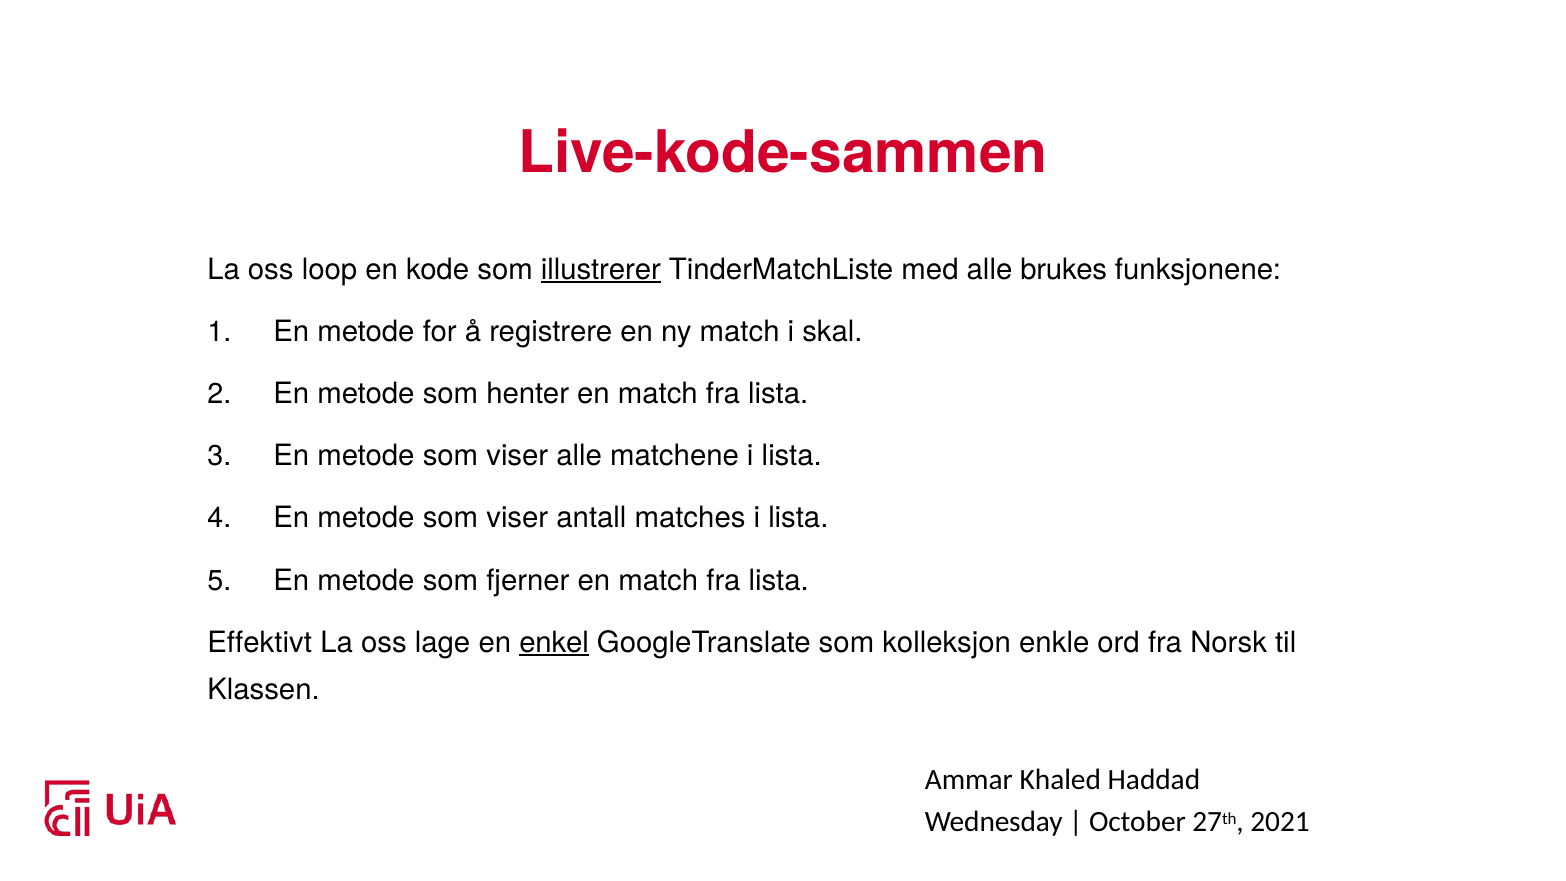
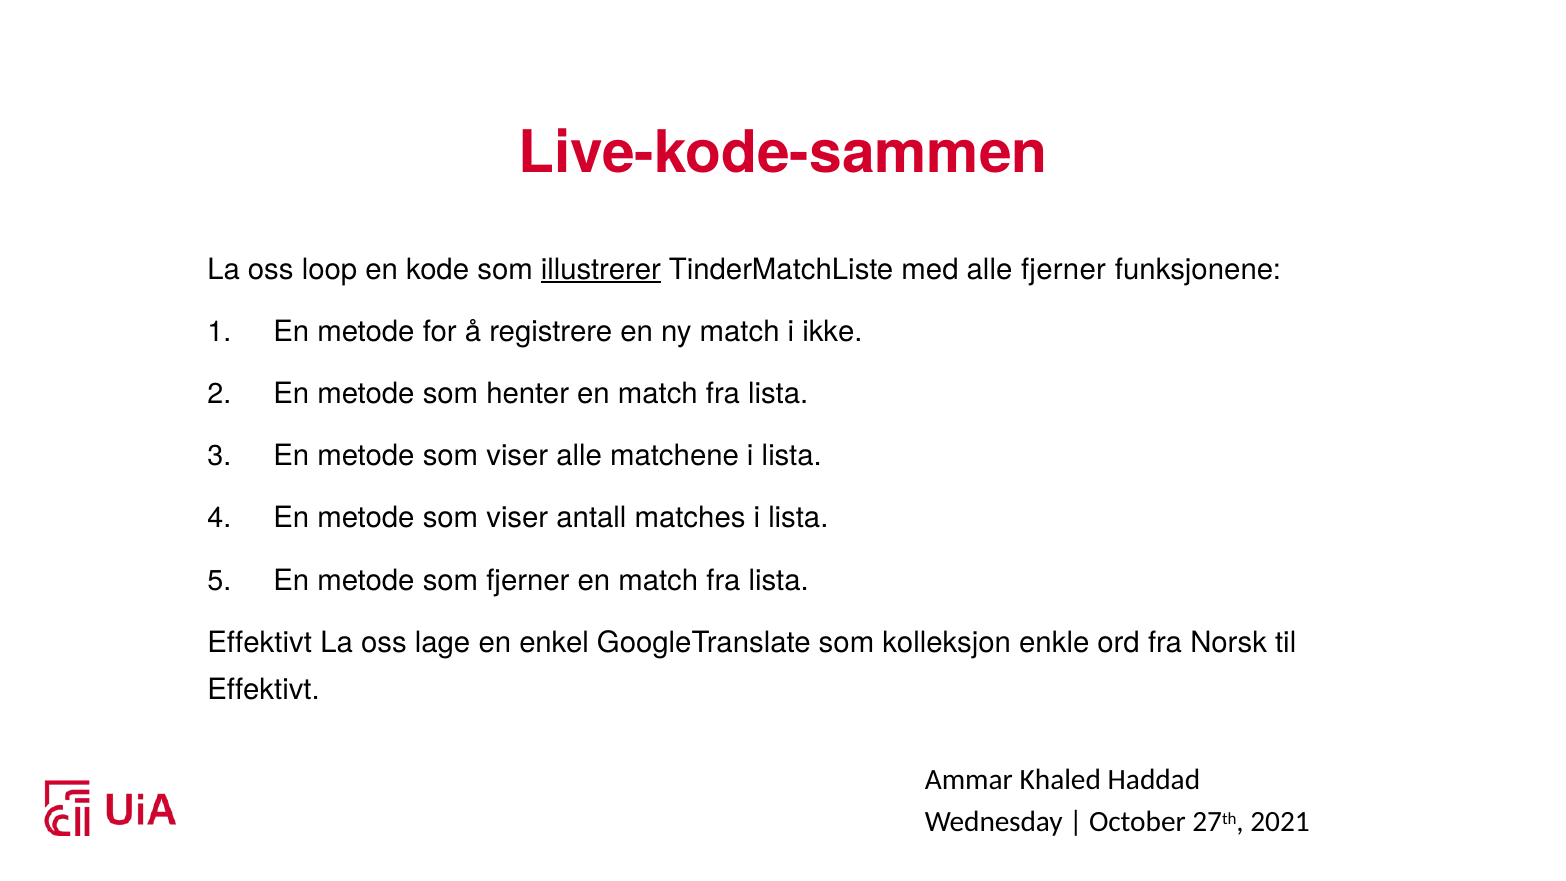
alle brukes: brukes -> fjerner (1063, 269)
skal: skal -> ikke (832, 332)
enkel underline: present -> none (554, 643)
Klassen: Klassen -> Effektivt (264, 690)
